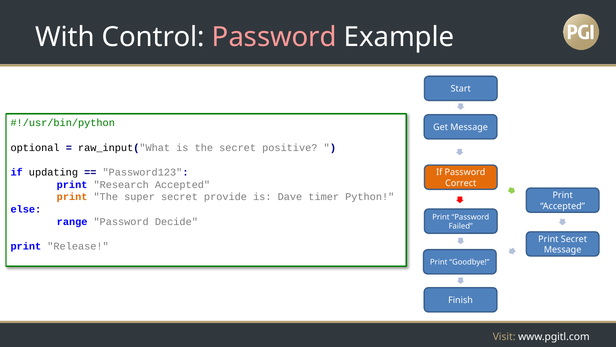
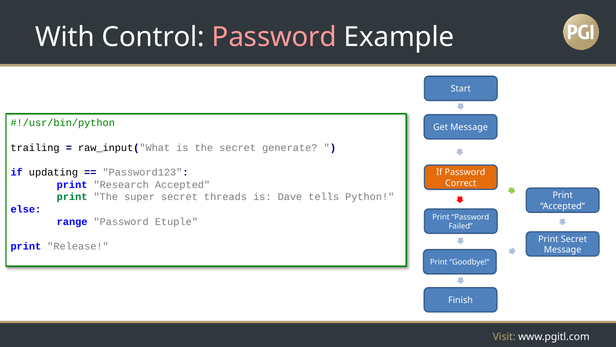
optional: optional -> trailing (35, 147)
positive: positive -> generate (290, 147)
print colour: orange -> green (72, 197)
provide: provide -> threads (226, 197)
timer: timer -> tells (324, 197)
Decide: Decide -> Etuple (176, 221)
